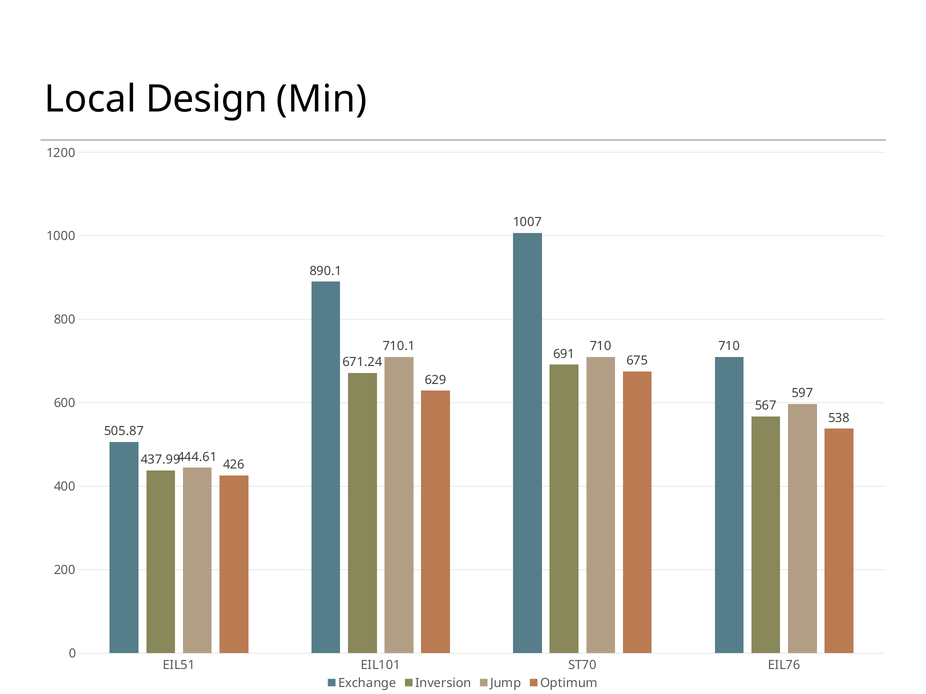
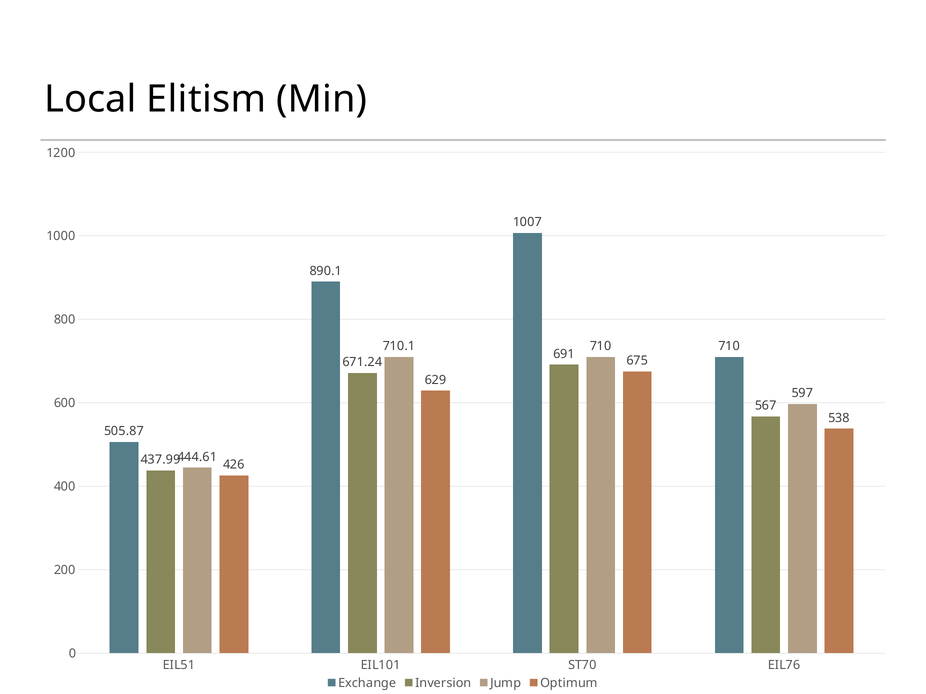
Design: Design -> Elitism (206, 99)
